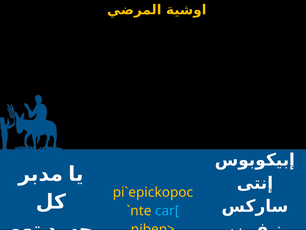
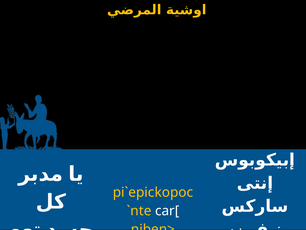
car[ colour: light blue -> white (167, 210)
